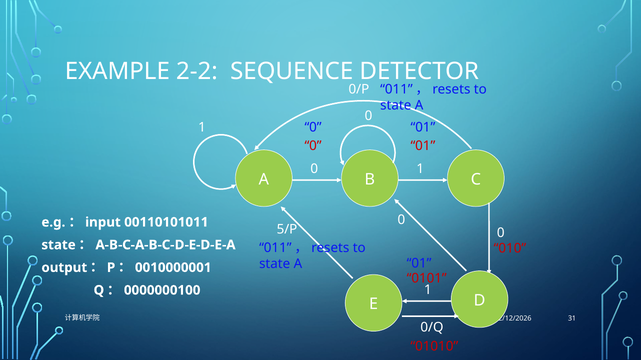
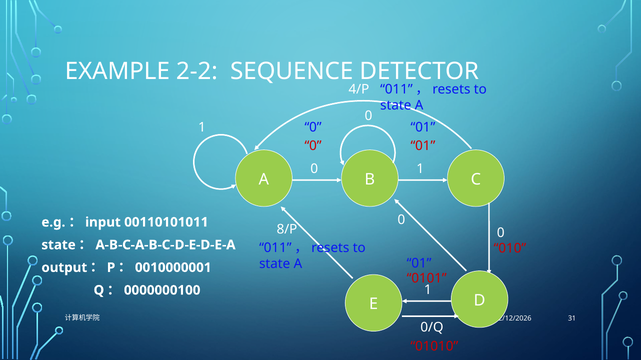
0/P: 0/P -> 4/P (359, 89)
5/P: 5/P -> 8/P (287, 230)
